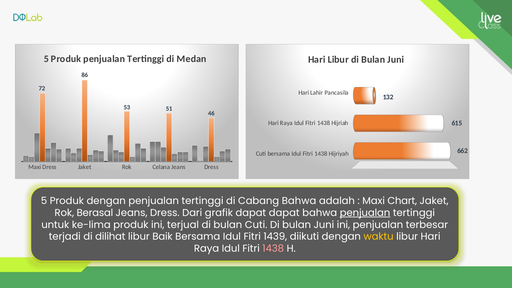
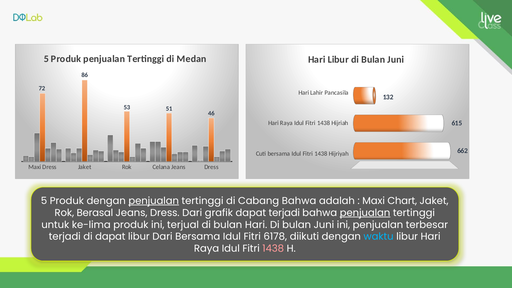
penjualan underline: none -> present (154, 201)
dapat dapat: dapat -> terjadi (284, 213)
bulan Cuti: Cuti -> Hari (256, 225)
di dilihat: dilihat -> dapat (110, 237)
libur Baik: Baik -> Dari (162, 237)
1439: 1439 -> 6178 (275, 237)
waktu colour: yellow -> light blue (379, 237)
